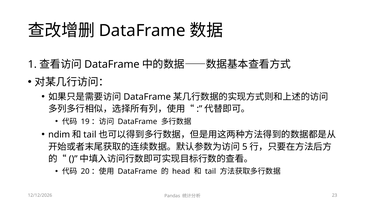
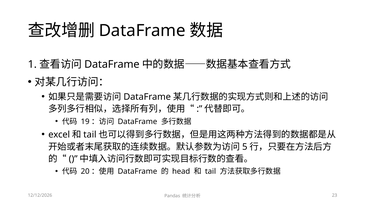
ndim: ndim -> excel (59, 135)
